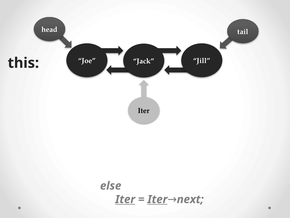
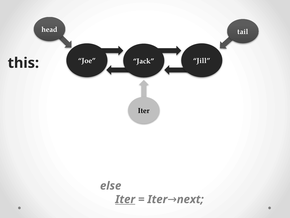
Iter underline: present -> none (157, 199)
